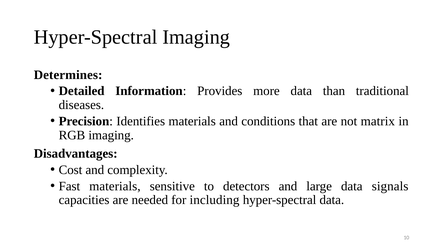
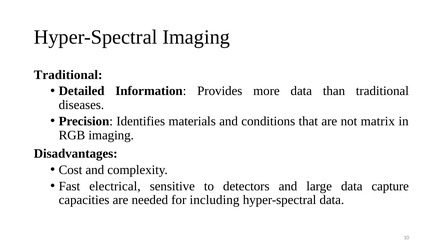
Determines: Determines -> Traditional (68, 75)
Fast materials: materials -> electrical (115, 186)
signals: signals -> capture (390, 186)
